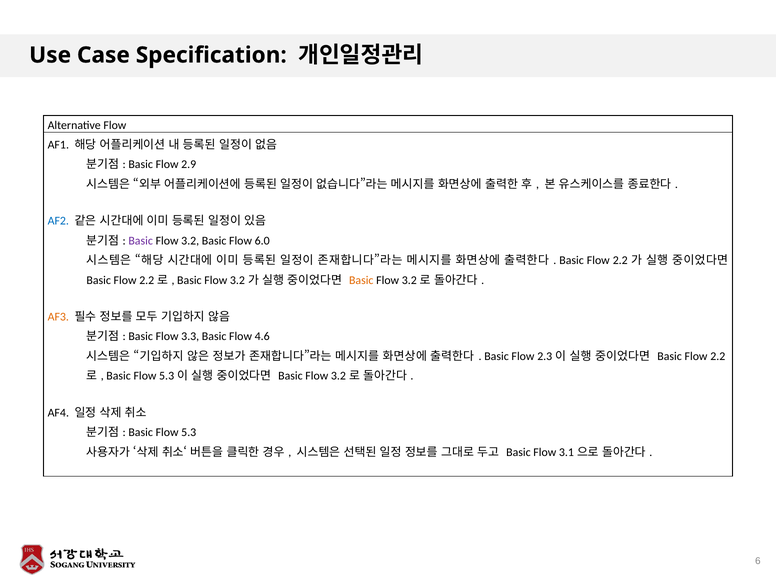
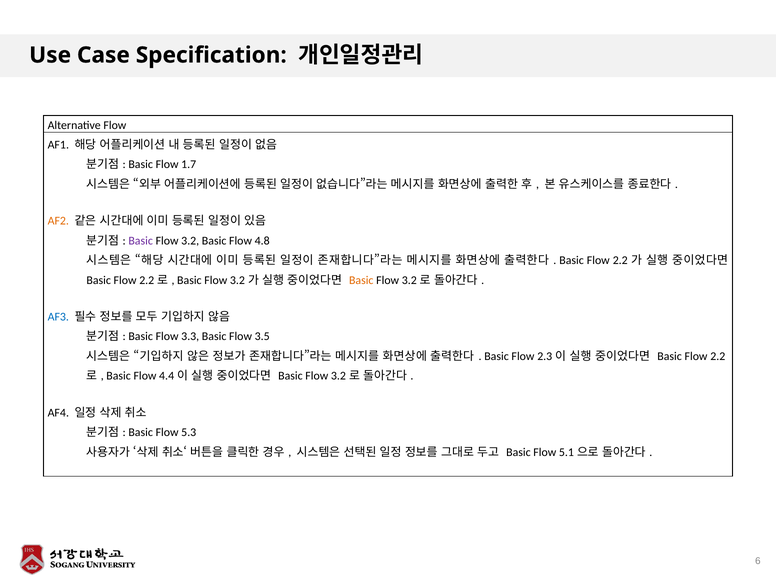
2.9: 2.9 -> 1.7 (189, 165)
AF2 colour: blue -> orange (58, 221)
6.0: 6.0 -> 4.8 (262, 241)
AF3 colour: orange -> blue (58, 317)
4.6: 4.6 -> 3.5 (262, 337)
5.3: 5.3 -> 4.4 (167, 376)
3.1: 3.1 -> 5.1 (566, 452)
